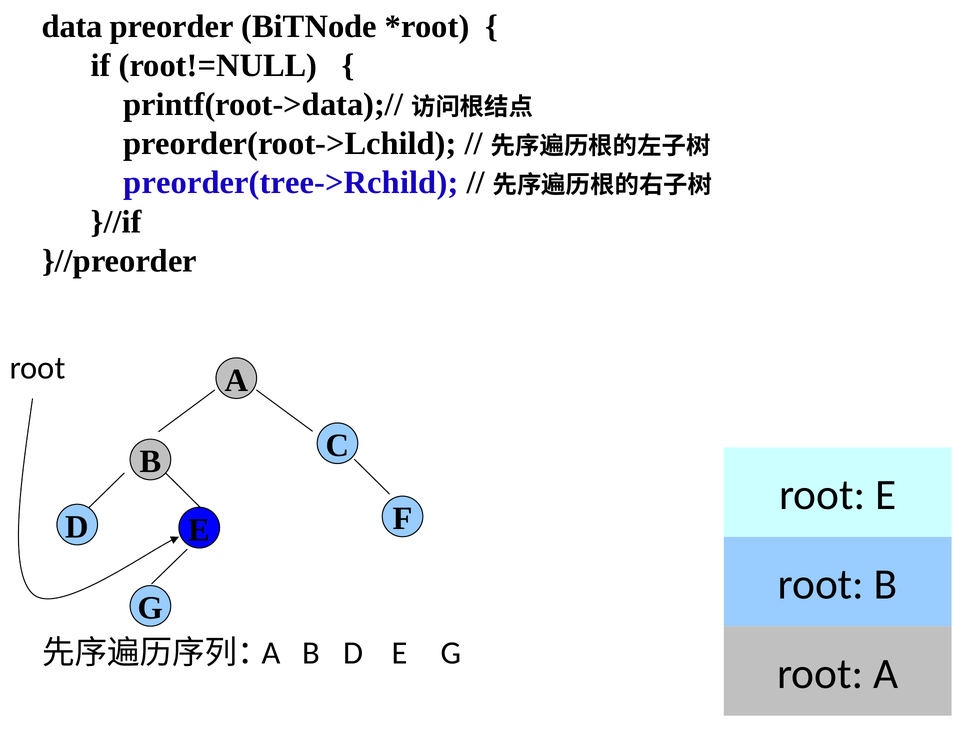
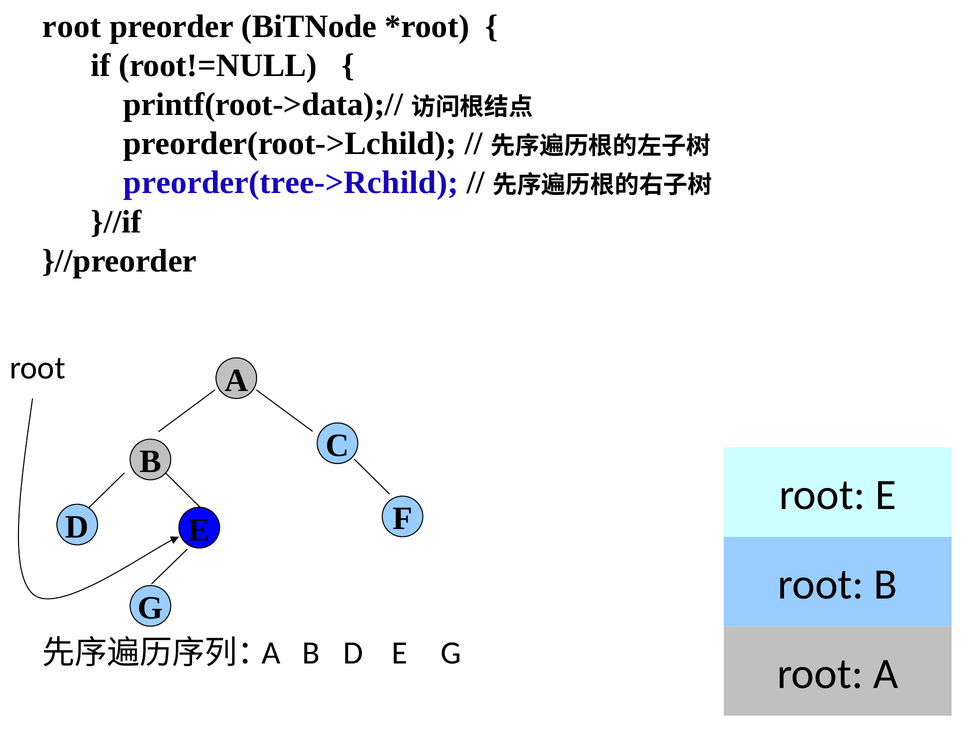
data: data -> root (72, 27)
